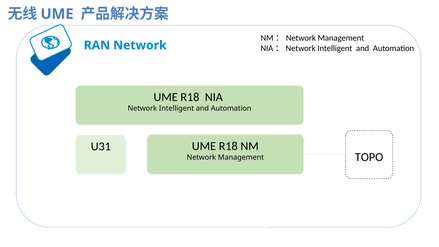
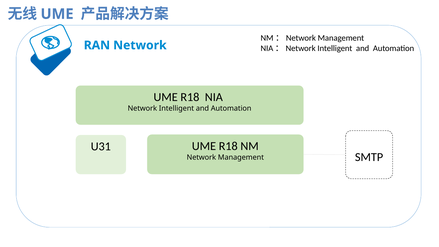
TOPO: TOPO -> SMTP (369, 157)
